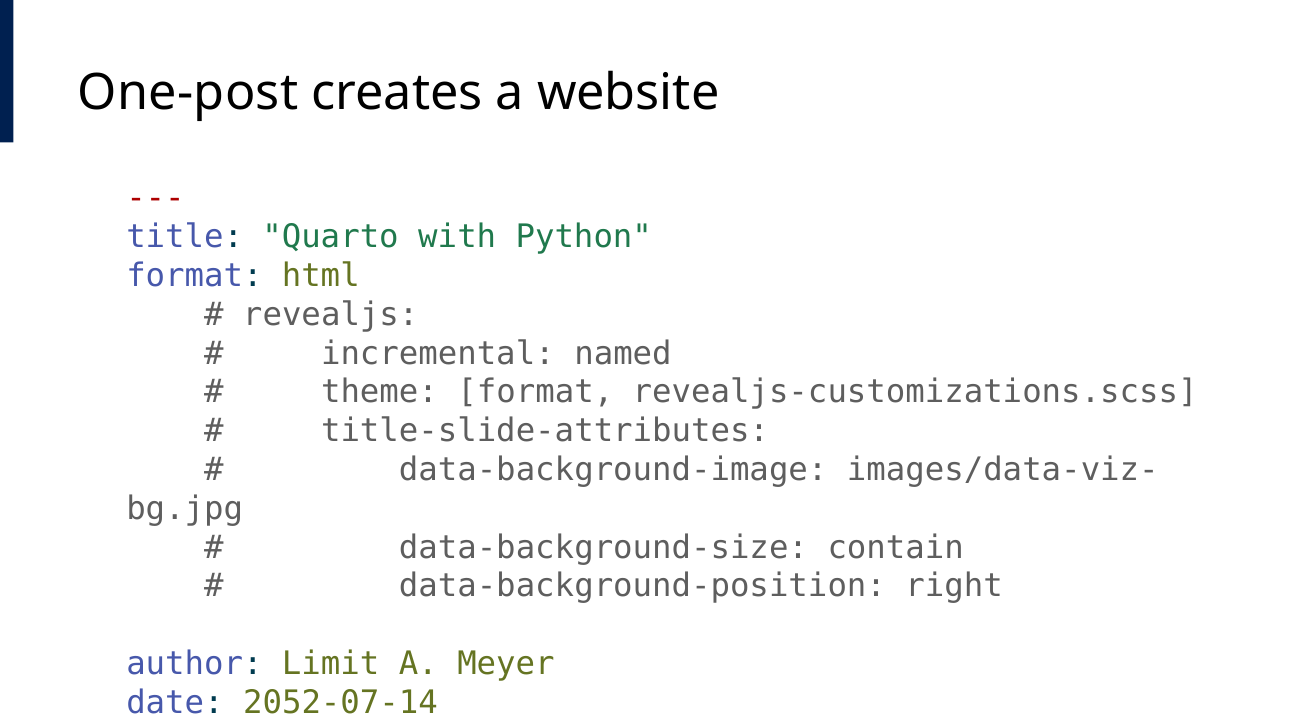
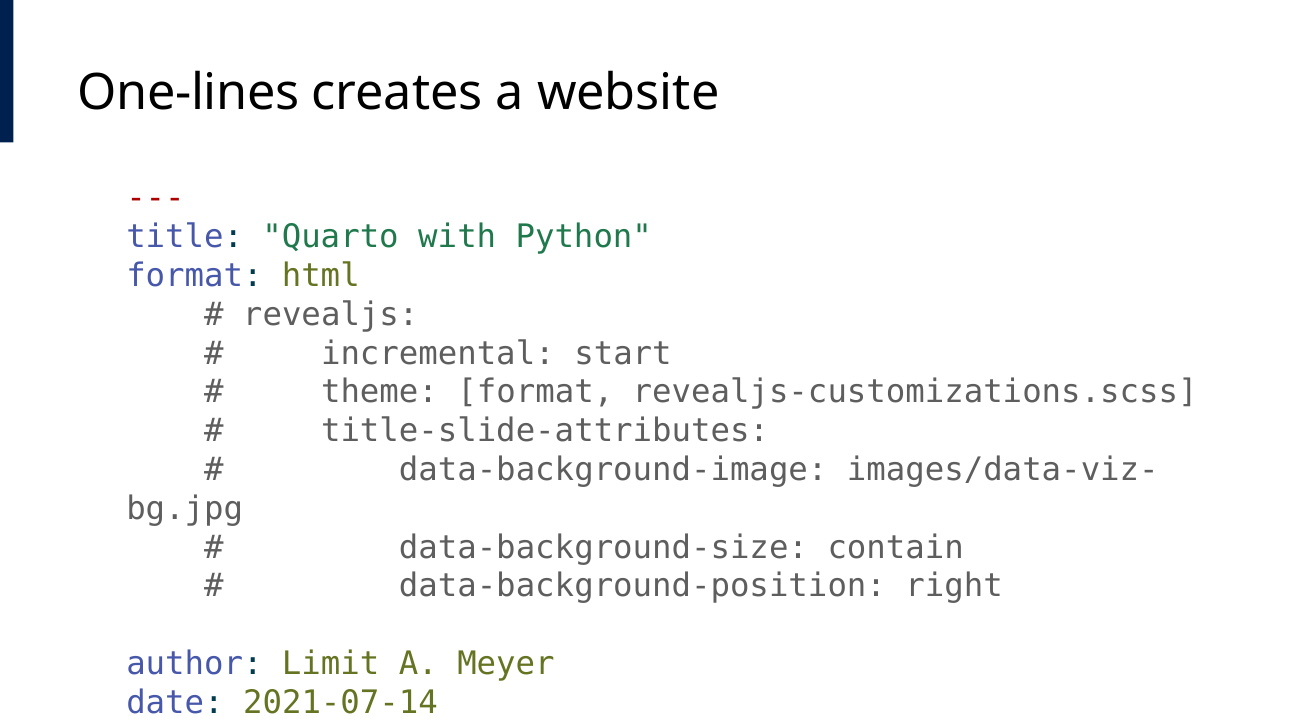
One-post: One-post -> One-lines (188, 93)
named: named -> start (623, 354)
2052-07-14: 2052-07-14 -> 2021-07-14 (340, 703)
